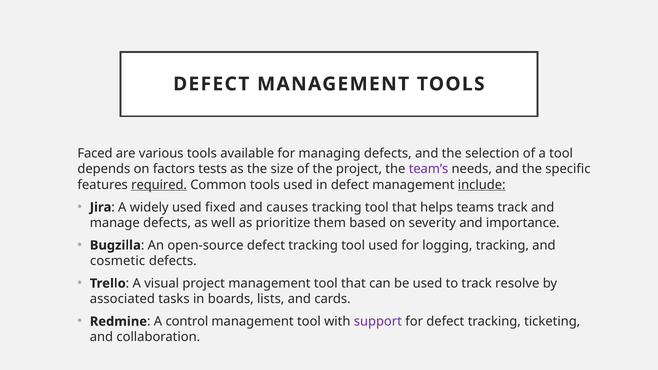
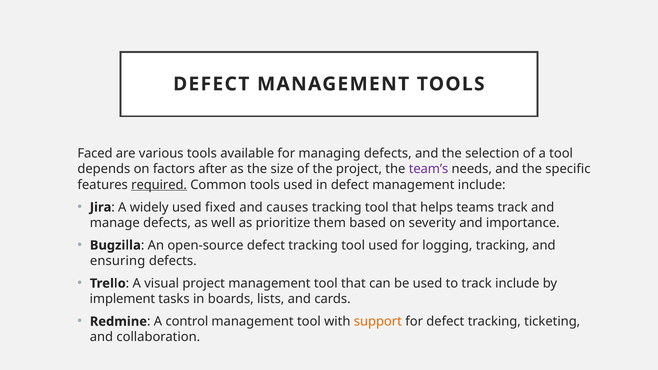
tests: tests -> after (213, 169)
include underline: present -> none (482, 185)
cosmetic: cosmetic -> ensuring (118, 261)
track resolve: resolve -> include (517, 283)
associated: associated -> implement (122, 299)
support colour: purple -> orange (378, 322)
